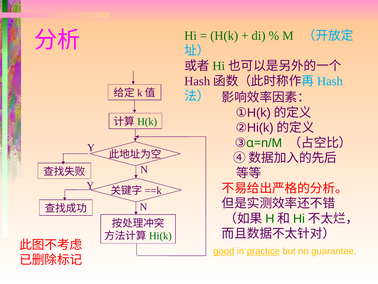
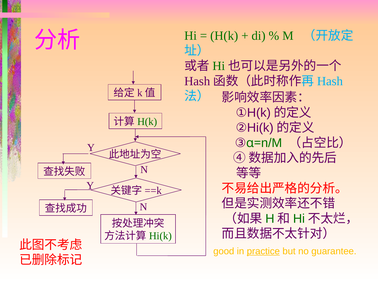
good underline: present -> none (224, 251)
